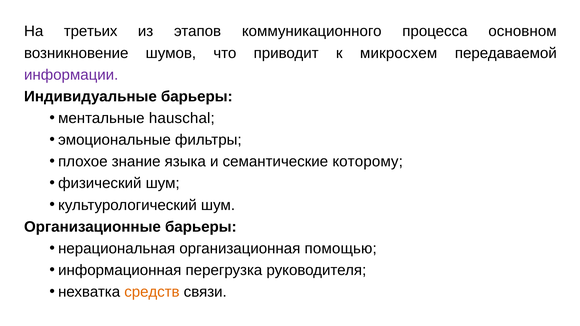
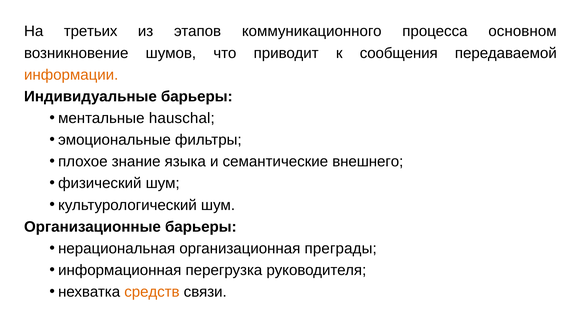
микросхем: микросхем -> сообщения (399, 53)
информации colour: purple -> orange (71, 75)
которому: которому -> внешнего (368, 162)
помощью: помощью -> преграды (341, 249)
